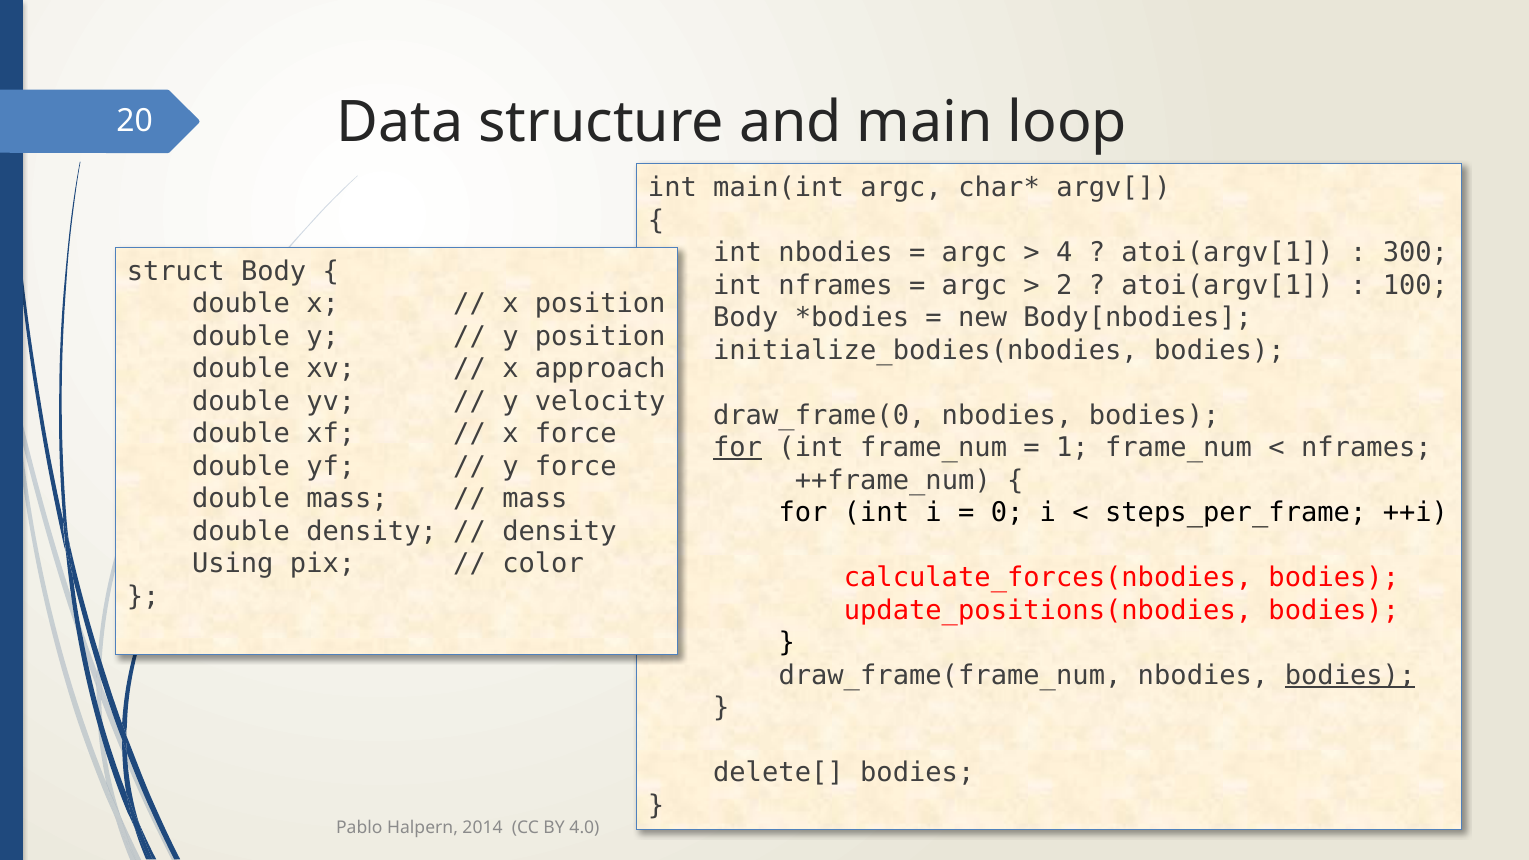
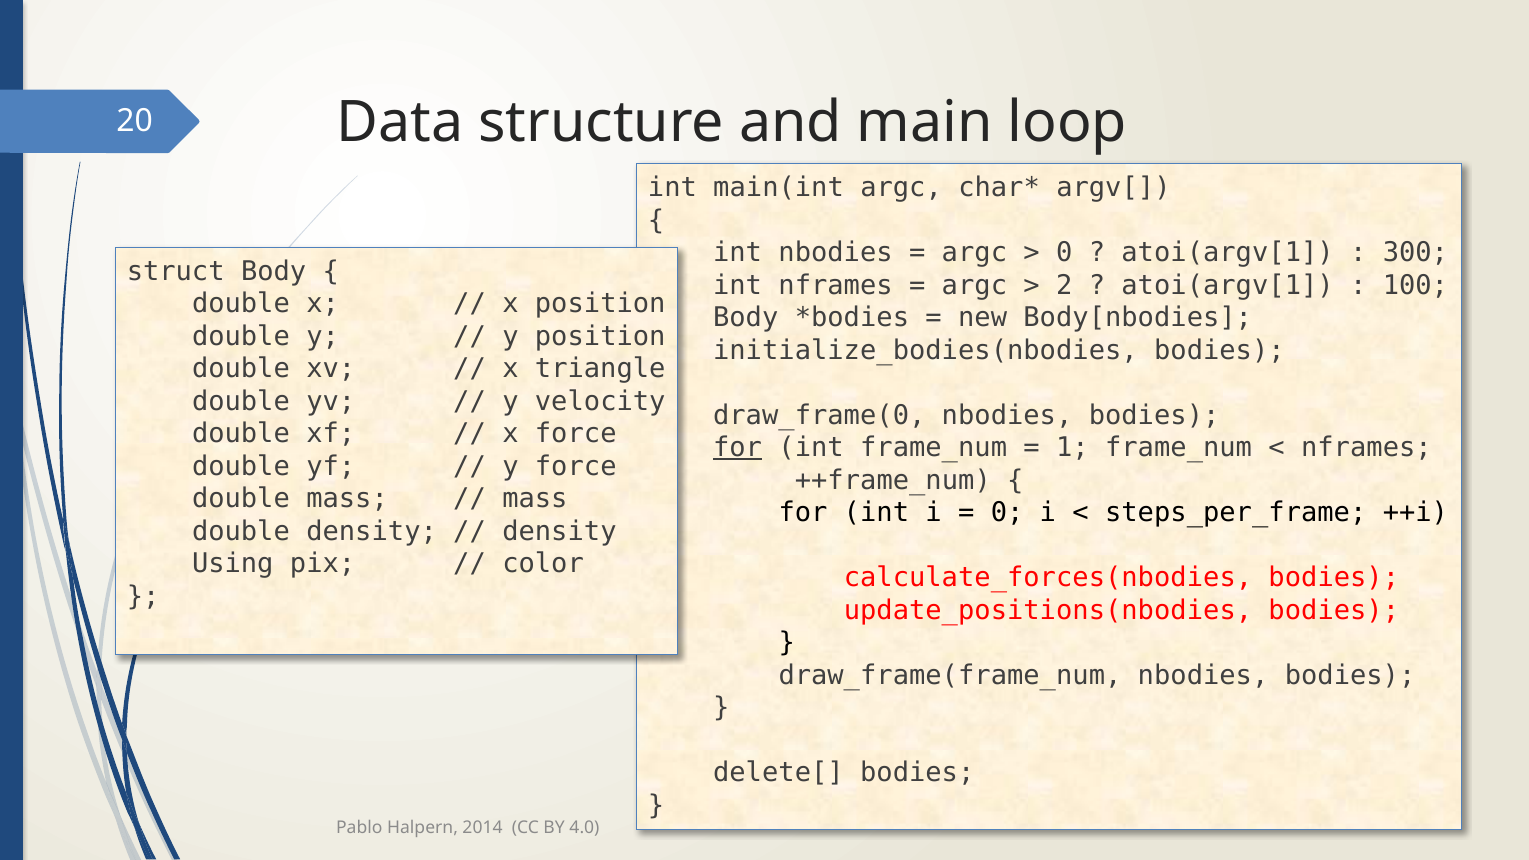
4: 4 -> 0 (1064, 253)
approach: approach -> triangle (600, 369)
bodies underline: present -> none (1350, 675)
